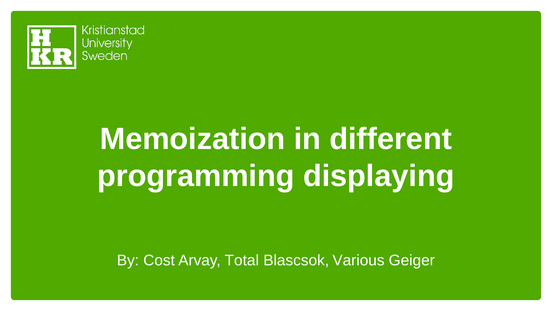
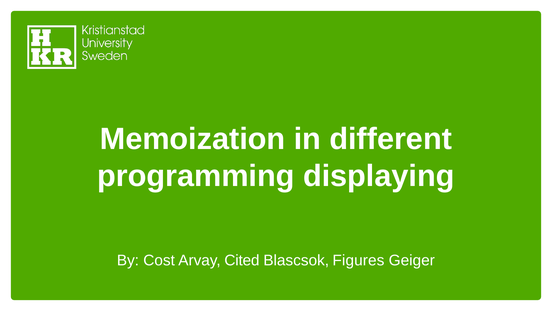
Total: Total -> Cited (242, 260)
Various: Various -> Figures (358, 260)
